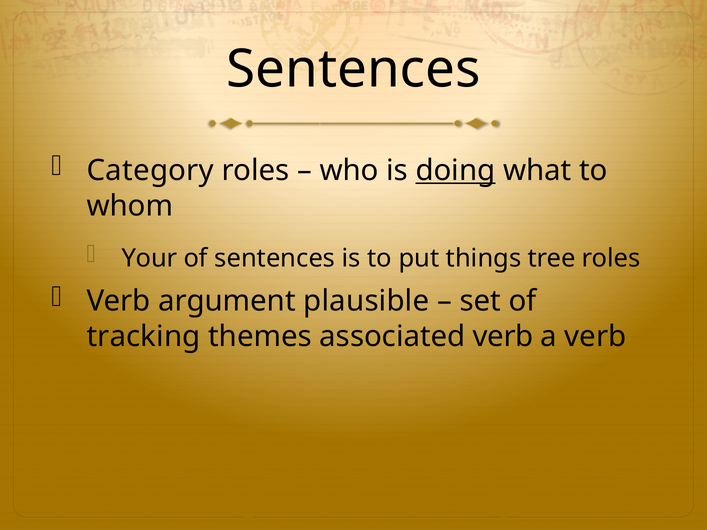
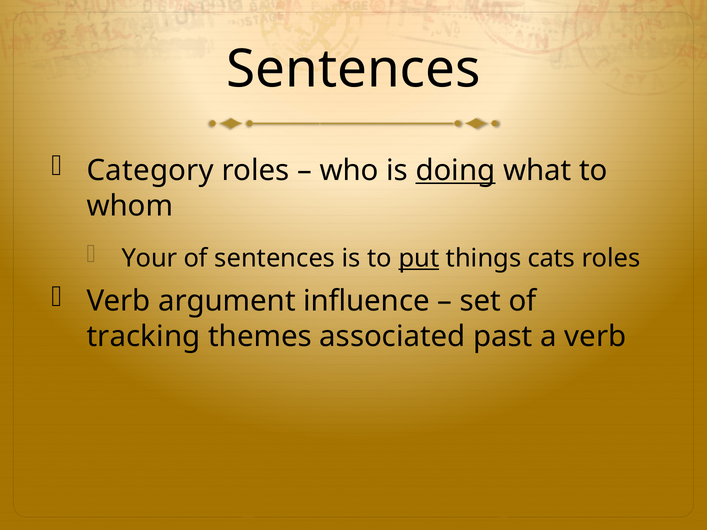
put underline: none -> present (419, 258)
tree: tree -> cats (552, 258)
plausible: plausible -> influence (366, 301)
associated verb: verb -> past (503, 337)
